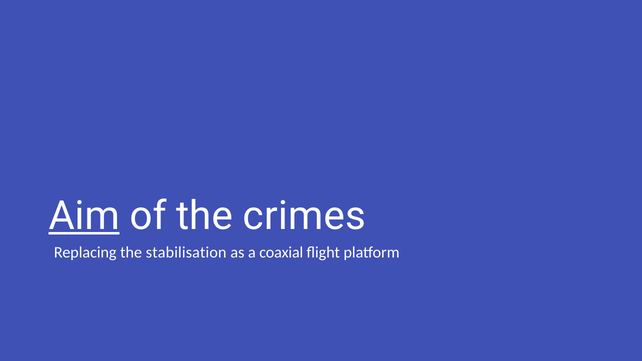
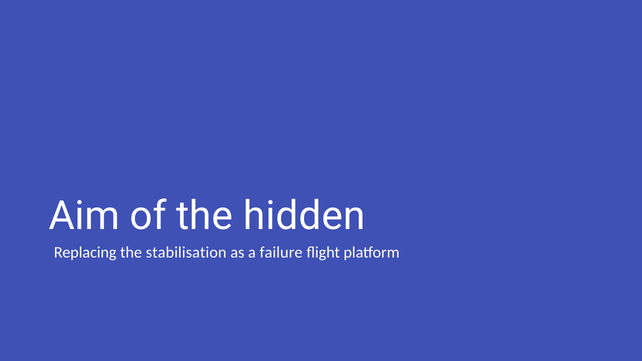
Aim underline: present -> none (84, 216)
crimes: crimes -> hidden (304, 216)
coaxial: coaxial -> failure (281, 253)
